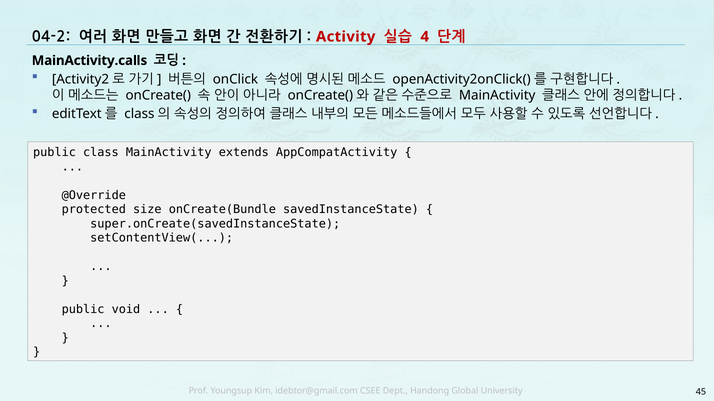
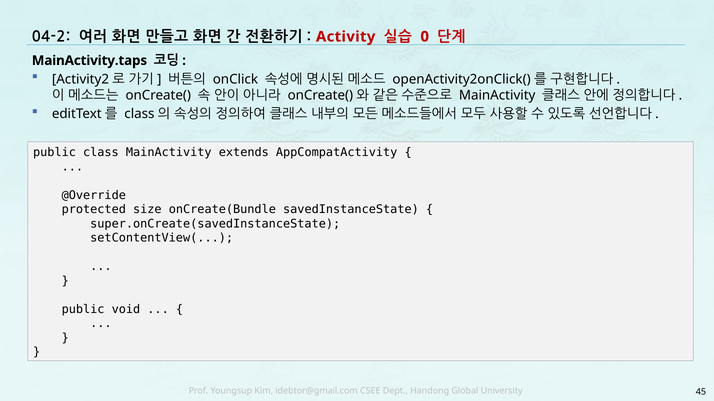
4: 4 -> 0 (425, 37)
MainActivity.calls: MainActivity.calls -> MainActivity.taps (89, 61)
